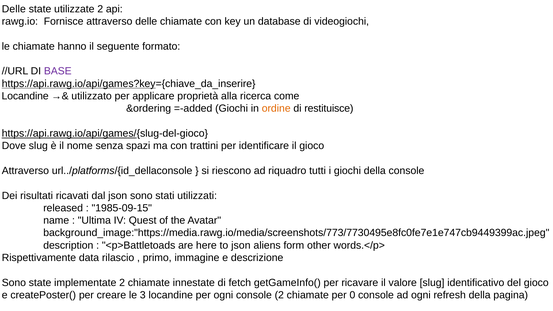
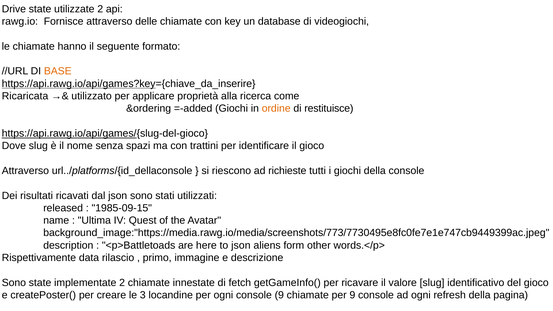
Delle: Delle -> Drive (14, 9)
BASE colour: purple -> orange (58, 71)
Locandine: Locandine -> Ricaricata (25, 96)
riquadro: riquadro -> richieste (287, 171)
console 2: 2 -> 9 (279, 295)
per 0: 0 -> 9 (352, 295)
